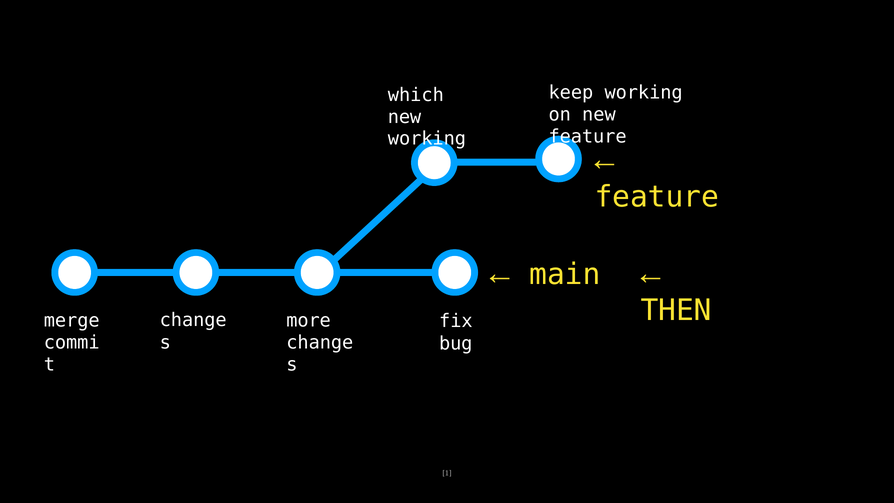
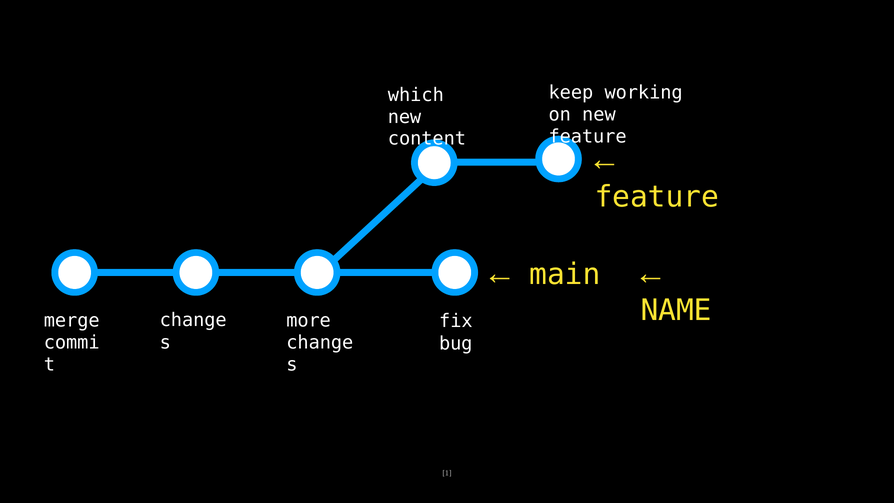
working: working -> content (427, 139)
THEN: THEN -> NAME (676, 310)
